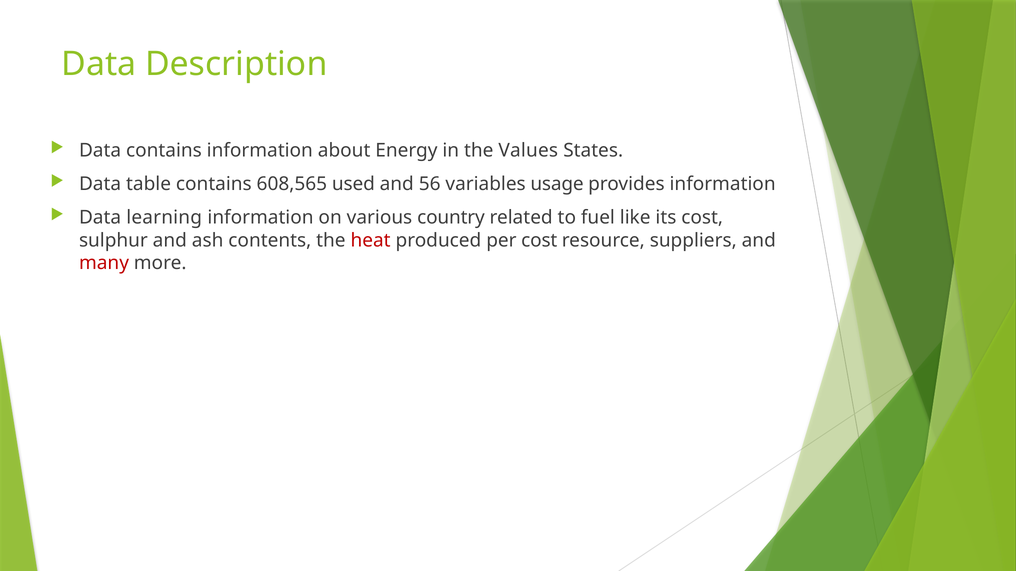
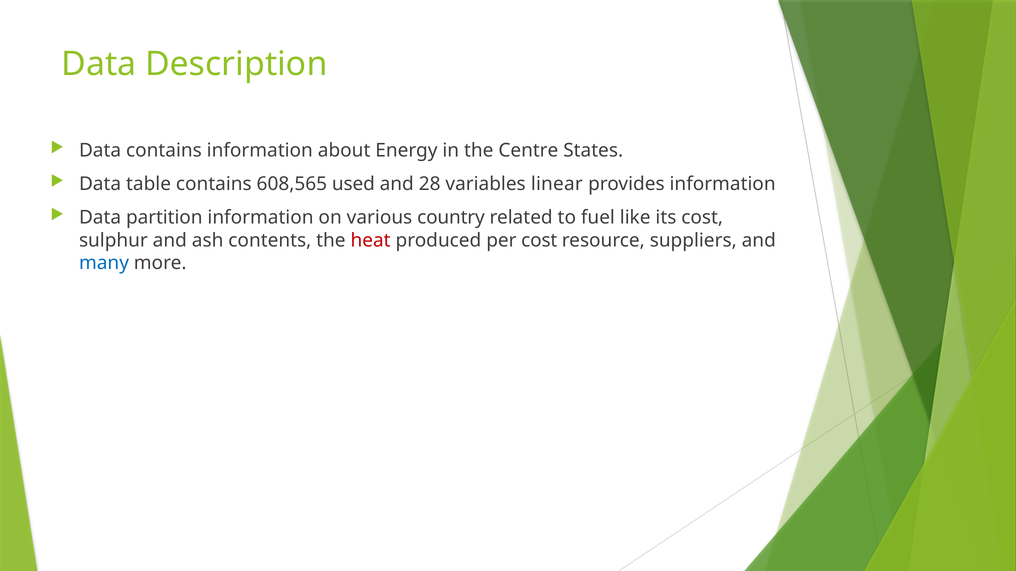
Values: Values -> Centre (528, 151)
56: 56 -> 28 (430, 184)
usage: usage -> linear (557, 184)
learning: learning -> partition (164, 218)
many colour: red -> blue (104, 263)
